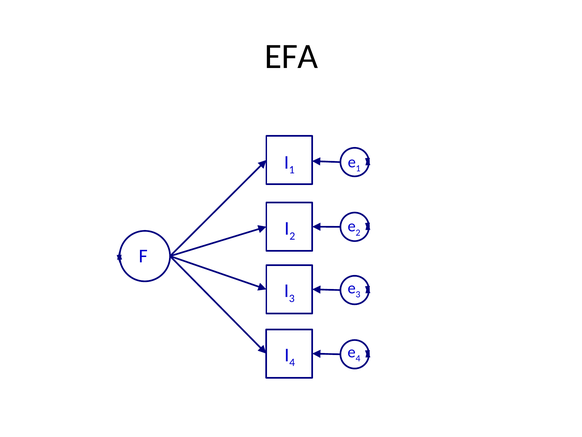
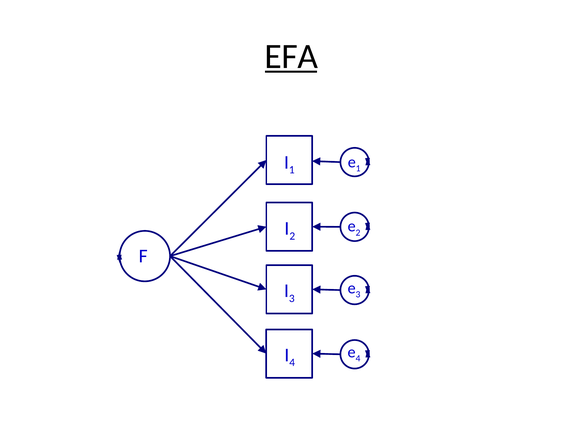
EFA underline: none -> present (291, 56)
